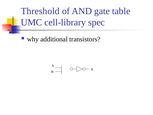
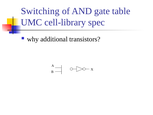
Threshold: Threshold -> Switching (40, 11)
